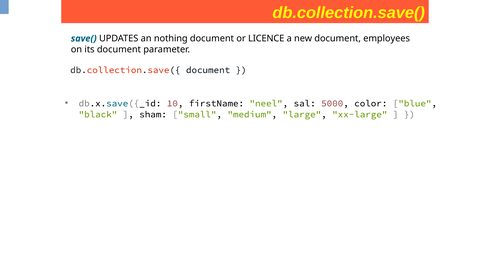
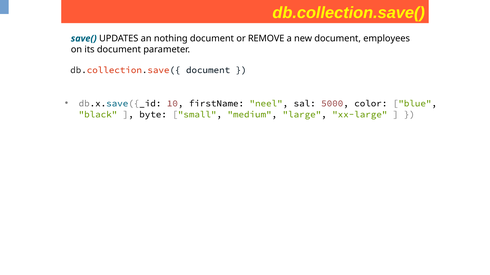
LICENCE: LICENCE -> REMOVE (266, 39)
sham: sham -> byte (153, 115)
